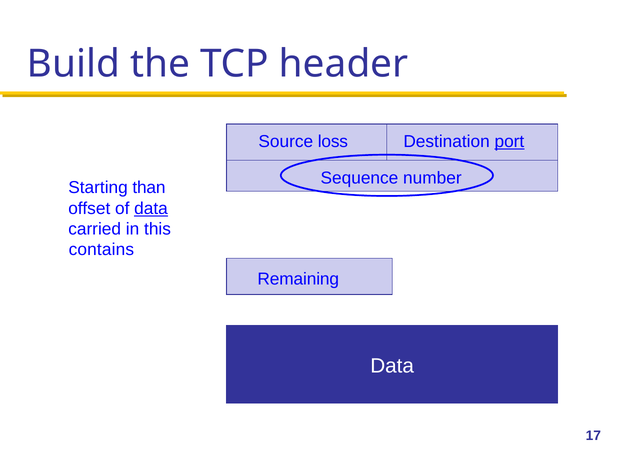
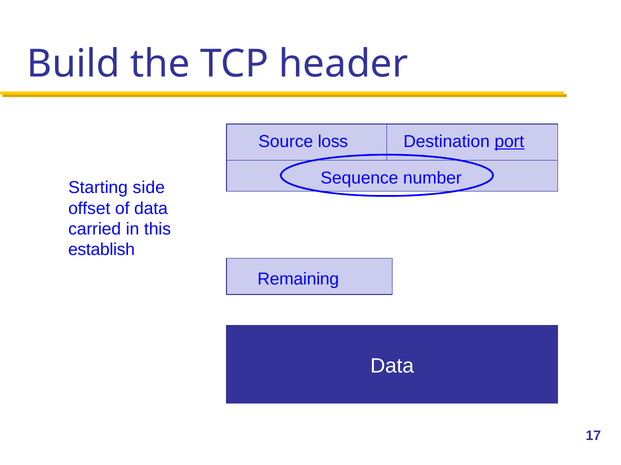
than: than -> side (149, 188)
data underline: present -> none (151, 209)
contains: contains -> establish (102, 250)
